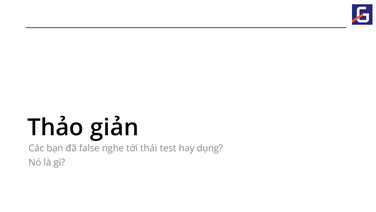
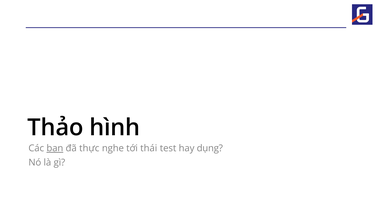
giản: giản -> hình (115, 127)
bạn underline: none -> present (55, 148)
false: false -> thực (89, 148)
